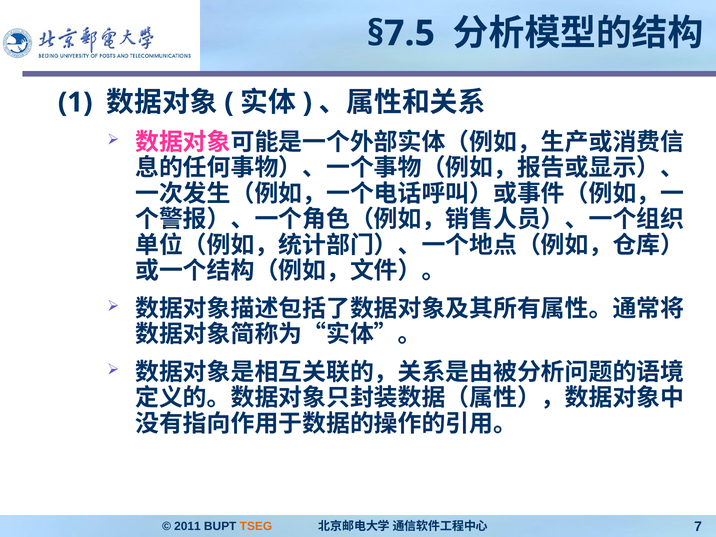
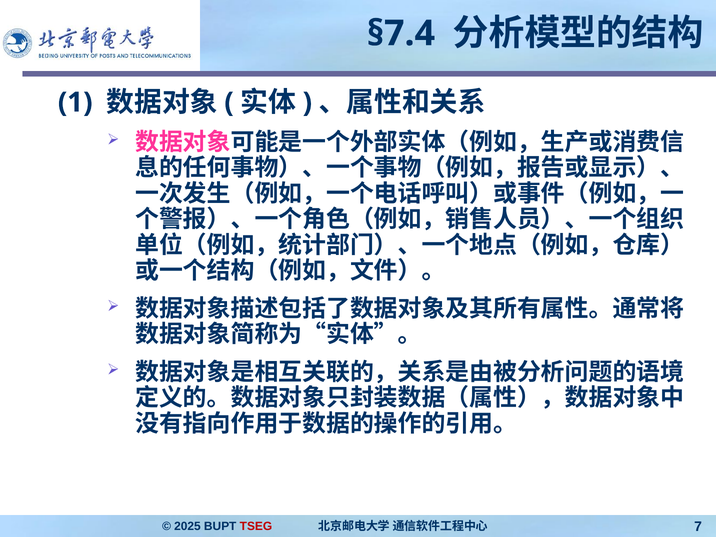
§7.5: §7.5 -> §7.4 (401, 33)
2011: 2011 -> 2025 (187, 526)
TSEG colour: orange -> red (256, 526)
